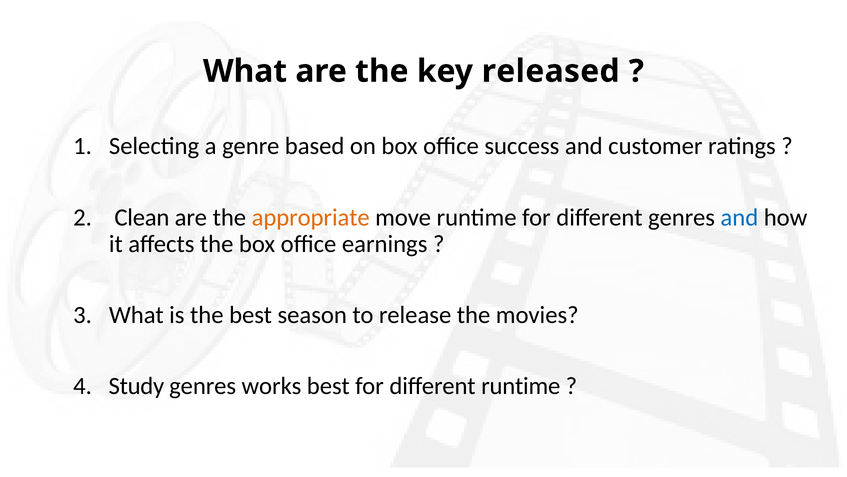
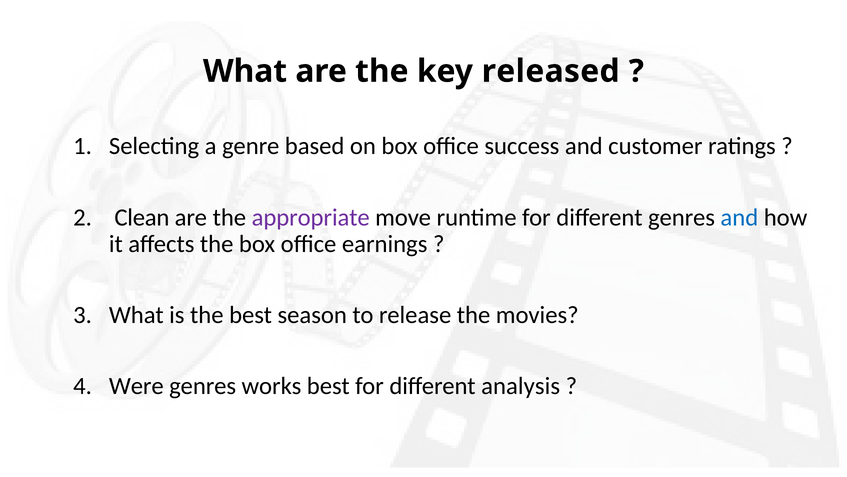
appropriate colour: orange -> purple (311, 217)
Study: Study -> Were (136, 386)
different runtime: runtime -> analysis (521, 386)
